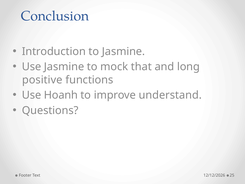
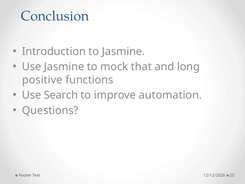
Hoanh: Hoanh -> Search (61, 95)
understand: understand -> automation (170, 95)
